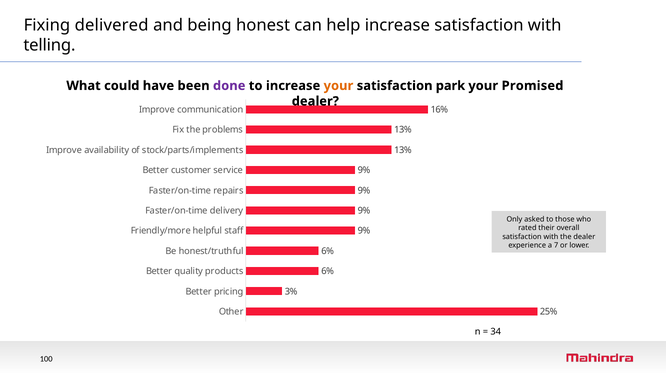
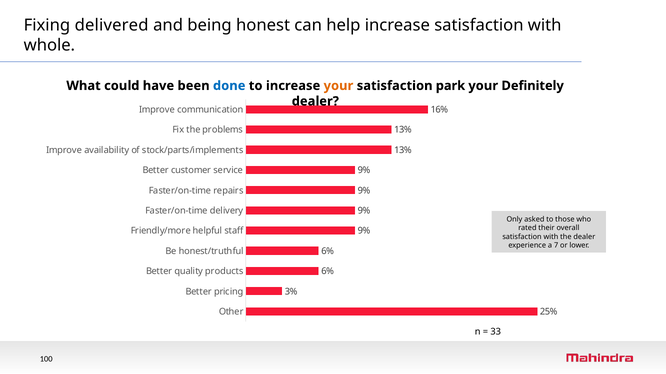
telling: telling -> whole (49, 45)
done colour: purple -> blue (229, 86)
Promised: Promised -> Definitely (533, 86)
34: 34 -> 33 (496, 332)
